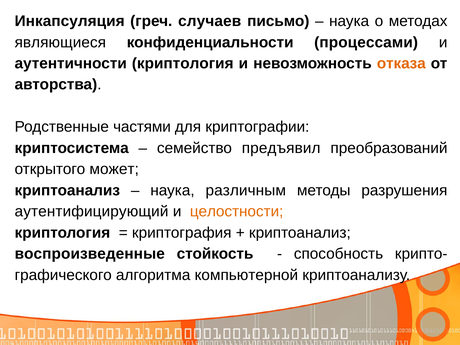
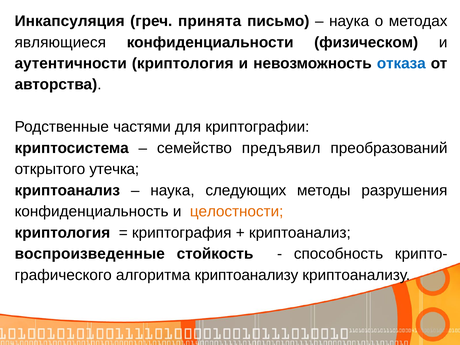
случаев: случаев -> принята (210, 21)
процессами: процессами -> физическом (366, 42)
отказа colour: orange -> blue (401, 63)
может: может -> утечка (114, 169)
различным: различным -> следующих (246, 190)
аутентифицирующий: аутентифицирующий -> конфиденциальность (92, 212)
алгоритма компьютерной: компьютерной -> криптоанализу (246, 275)
